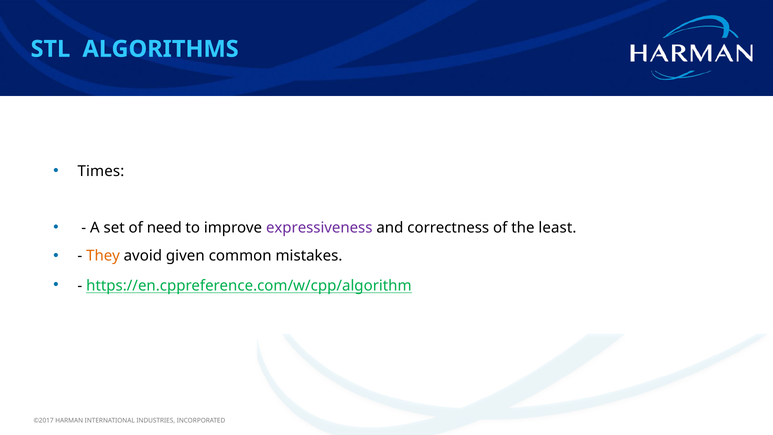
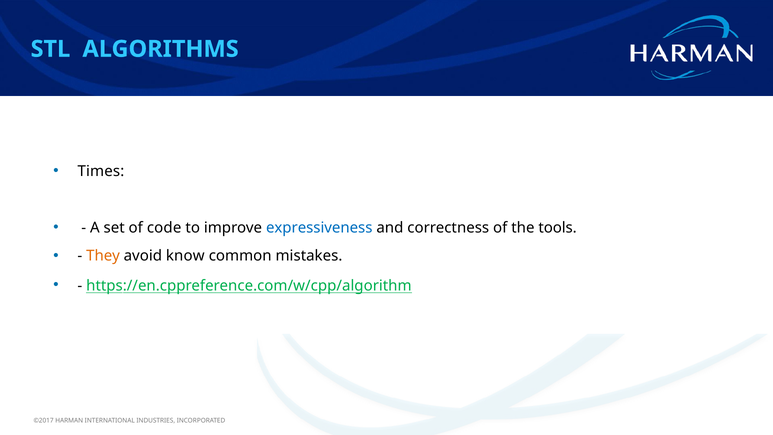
need: need -> code (164, 228)
expressiveness colour: purple -> blue (319, 228)
least: least -> tools (558, 228)
given: given -> know (185, 256)
